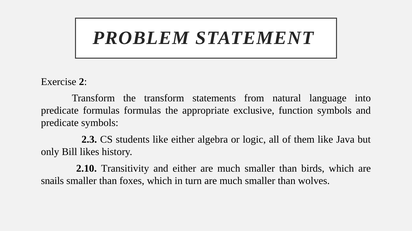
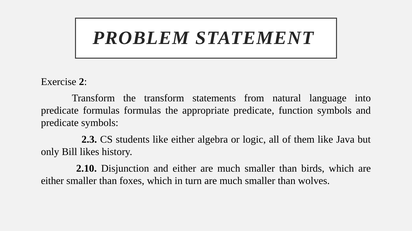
appropriate exclusive: exclusive -> predicate (254, 111)
Transitivity: Transitivity -> Disjunction (125, 169)
snails: snails -> either (52, 181)
